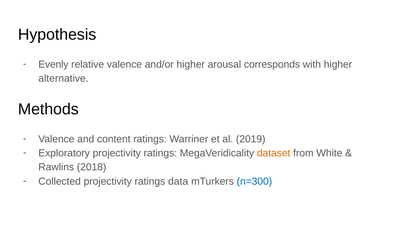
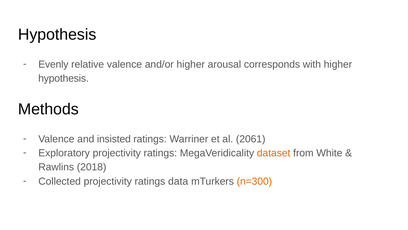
alternative: alternative -> hypothesis (64, 78)
content: content -> insisted (114, 139)
2019: 2019 -> 2061 (251, 139)
n=300 colour: blue -> orange (254, 181)
